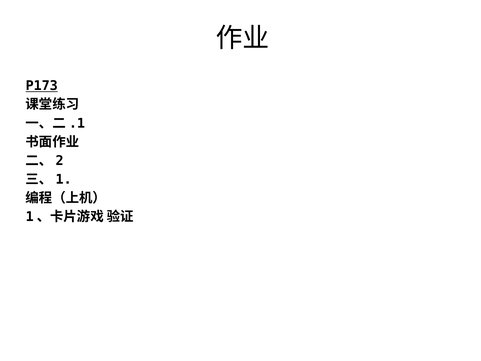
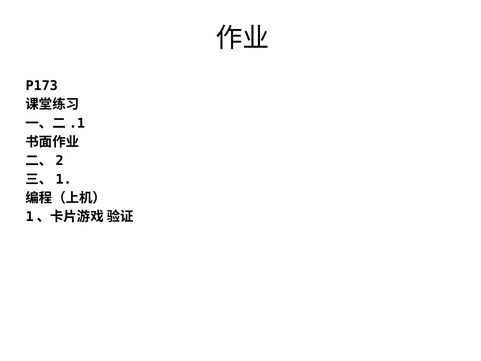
P173 underline: present -> none (42, 86)
